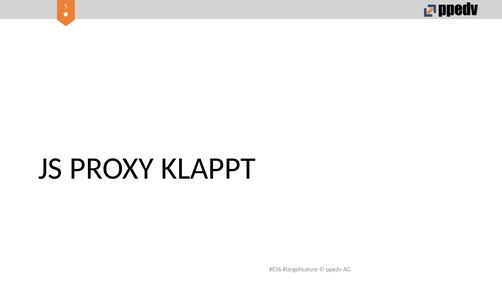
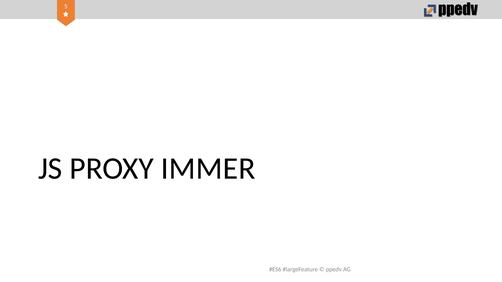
KLAPPT: KLAPPT -> IMMER (208, 169)
